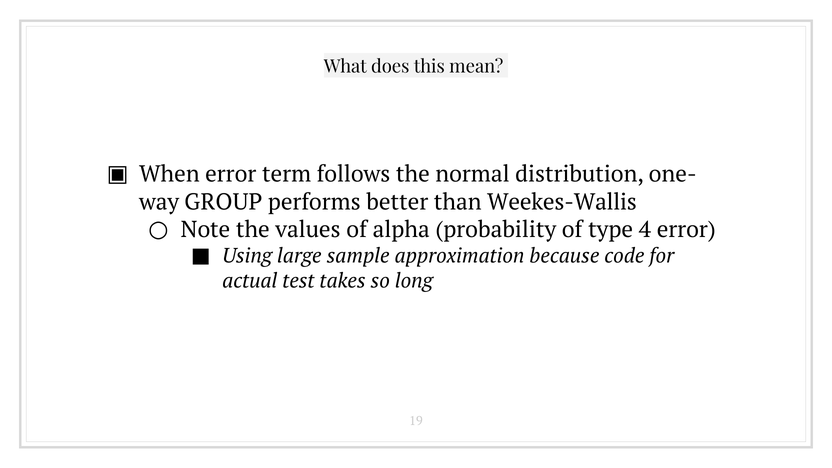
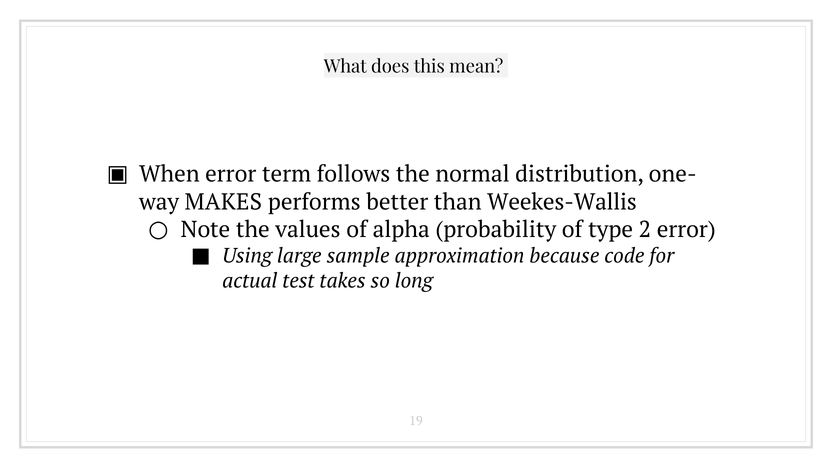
GROUP: GROUP -> MAKES (223, 202)
4: 4 -> 2 (645, 230)
